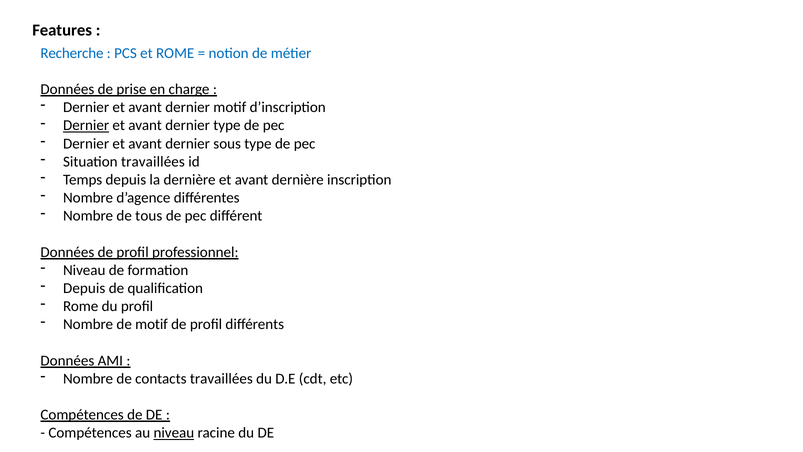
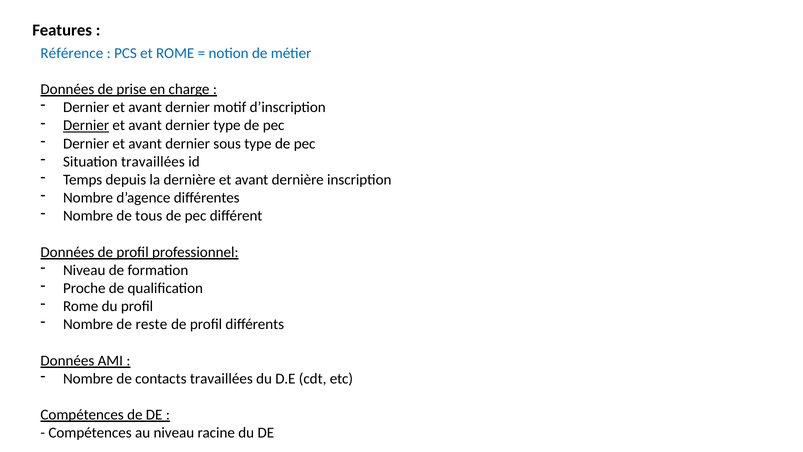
Recherche: Recherche -> Référence (72, 53)
Depuis: Depuis -> Proche (84, 288)
de motif: motif -> reste (151, 324)
niveau underline: present -> none (174, 433)
